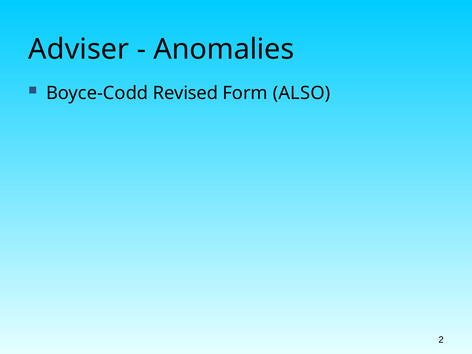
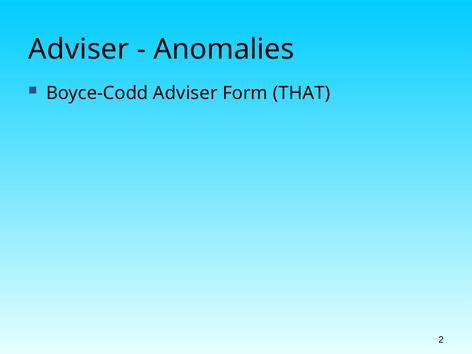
Boyce-Codd Revised: Revised -> Adviser (185, 93)
ALSO: ALSO -> THAT (302, 93)
